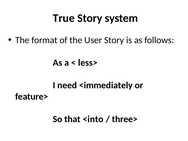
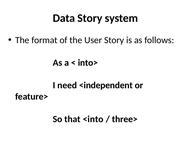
True: True -> Data (64, 18)
less>: less> -> into> (88, 63)
<immediately: <immediately -> <independent (106, 85)
